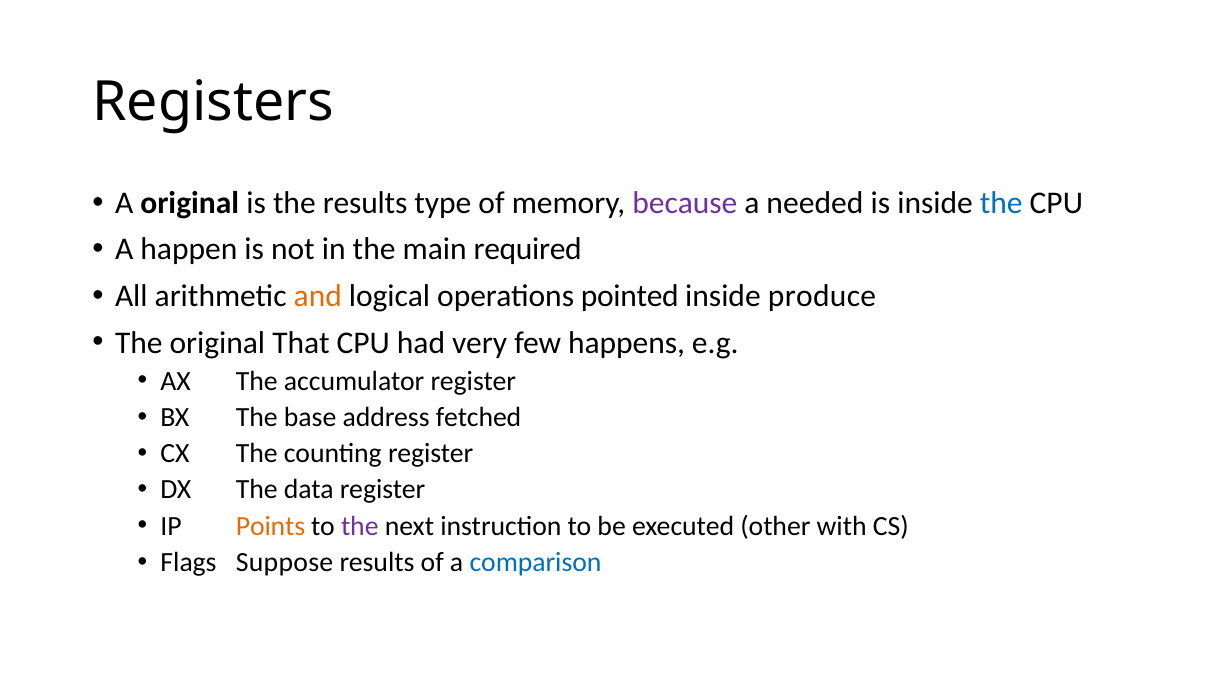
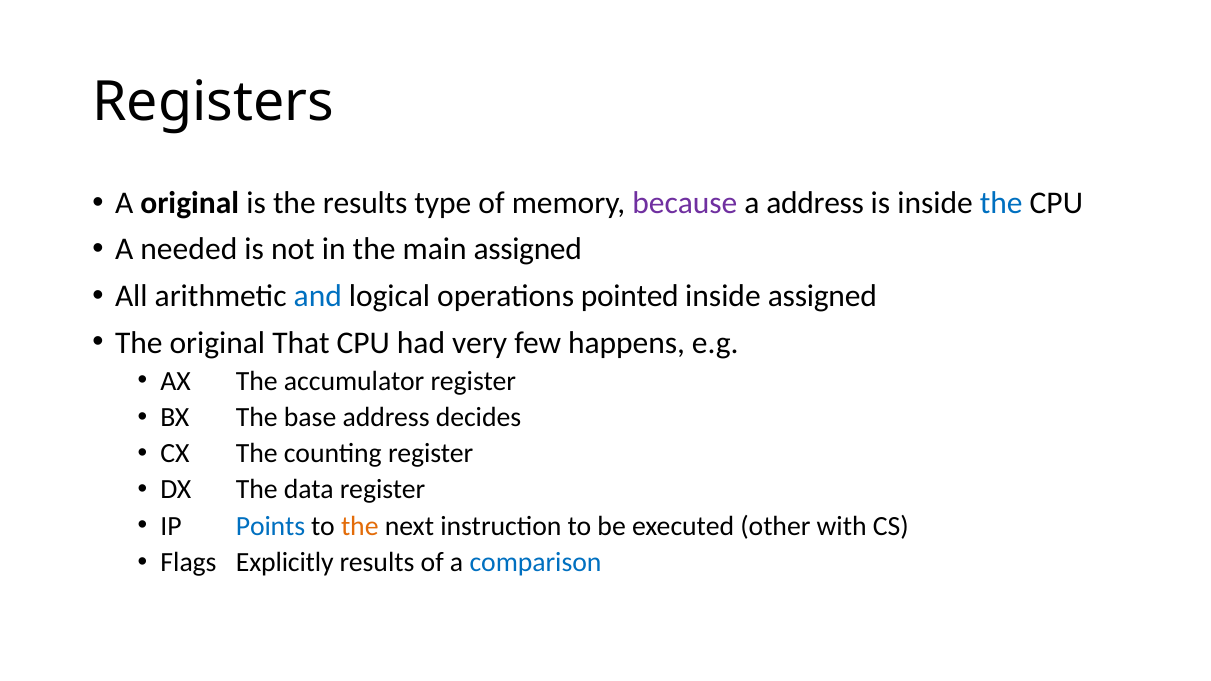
a needed: needed -> address (815, 203)
happen: happen -> needed (189, 249)
main required: required -> assigned (528, 249)
and colour: orange -> blue (318, 296)
inside produce: produce -> assigned (822, 296)
fetched: fetched -> decides (478, 417)
Points colour: orange -> blue (271, 526)
the colour: purple -> orange (360, 526)
Suppose: Suppose -> Explicitly (285, 562)
